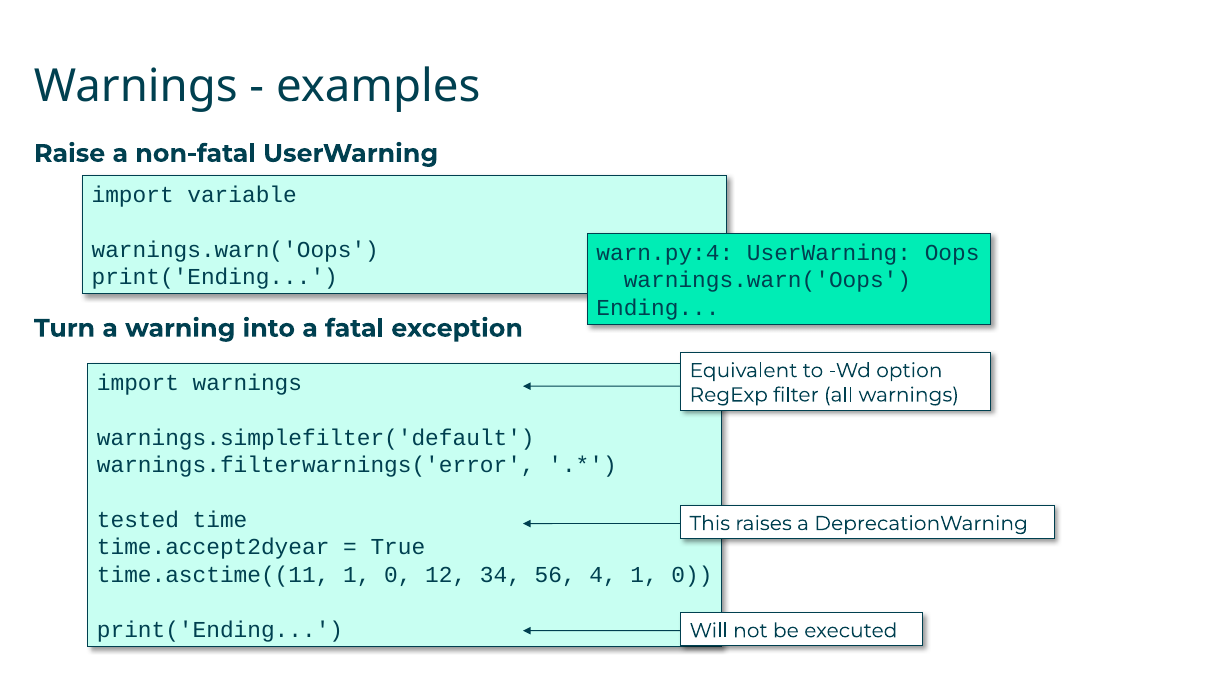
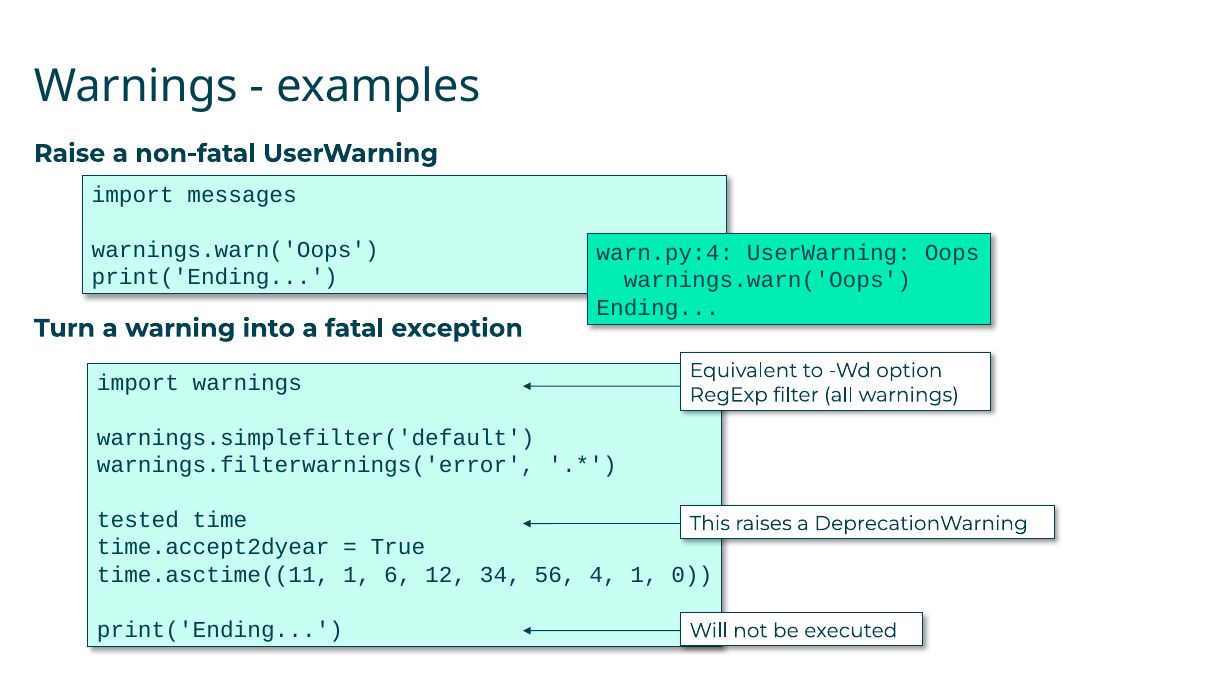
variable: variable -> messages (242, 195)
time.asctime((11 1 0: 0 -> 6 (398, 575)
